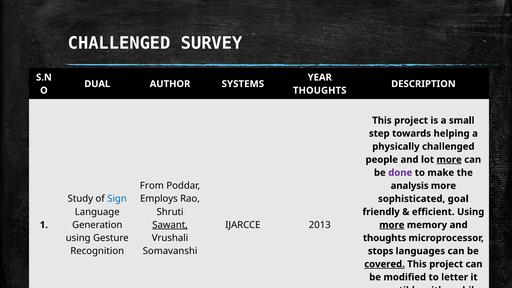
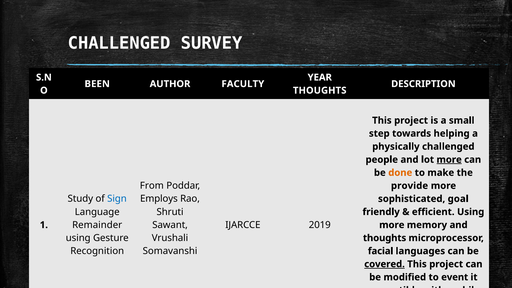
DUAL: DUAL -> BEEN (97, 84)
SYSTEMS: SYSTEMS -> FACULTY (243, 84)
done colour: purple -> orange (400, 173)
analysis: analysis -> provide (410, 186)
Generation: Generation -> Remainder (97, 225)
Sawant underline: present -> none (170, 225)
2013: 2013 -> 2019 (320, 225)
more underline: present -> none (392, 225)
stops: stops -> facial (381, 251)
letter: letter -> event (455, 277)
